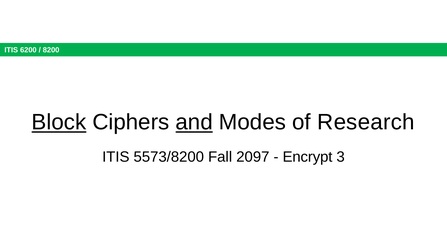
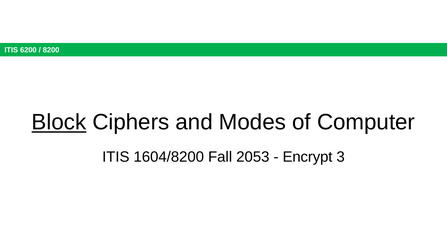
and underline: present -> none (194, 122)
Research: Research -> Computer (366, 122)
5573/8200: 5573/8200 -> 1604/8200 (169, 157)
2097: 2097 -> 2053 (253, 157)
